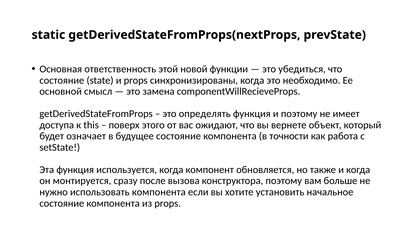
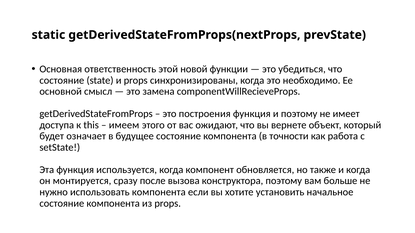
определять: определять -> построения (205, 114)
поверх: поверх -> имеем (124, 125)
